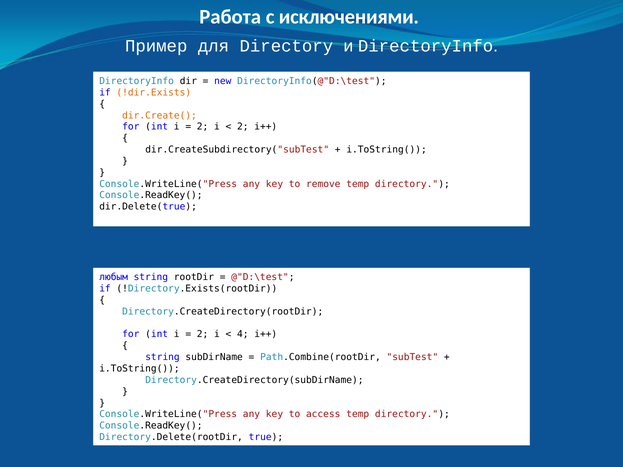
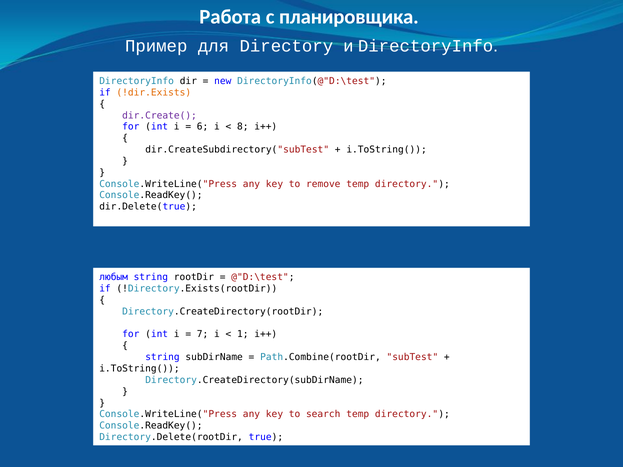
исключениями: исключениями -> планировщика (349, 17)
dir.Create( colour: orange -> purple (160, 115)
2: 2 -> 6 (203, 127)
2: 2 -> 8 (243, 127)
2: 2 -> 7 (203, 335)
4: 4 -> 1 (243, 335)
access: access -> search (323, 415)
